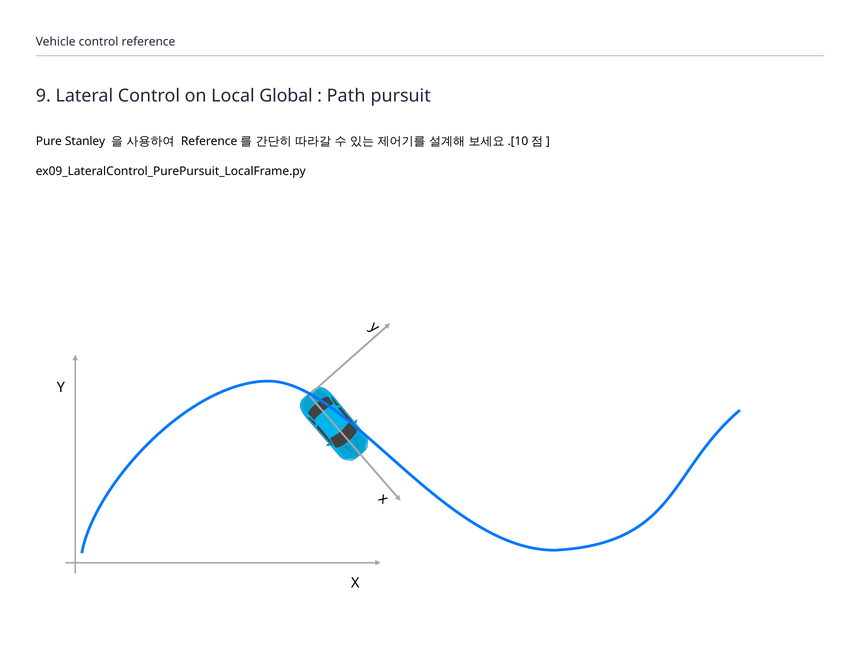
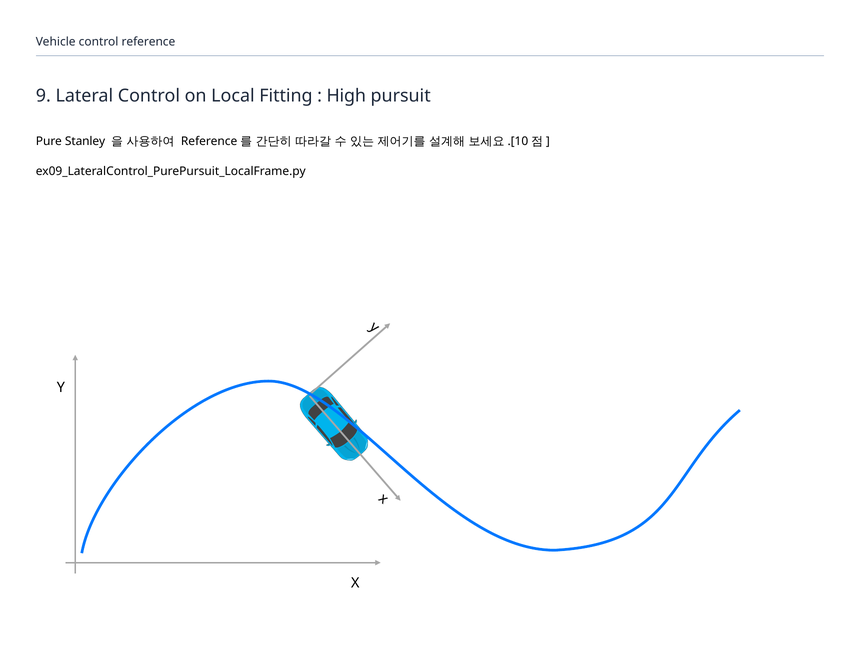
Global: Global -> Fitting (286, 96)
Path: Path -> High (346, 96)
